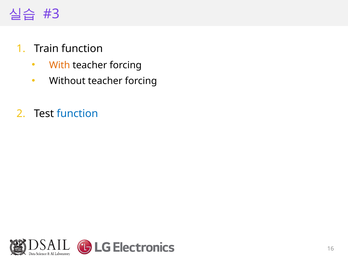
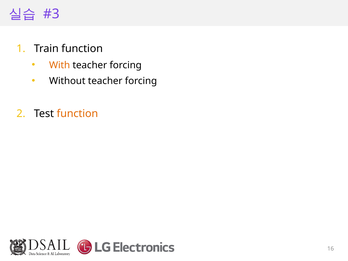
function colour: blue -> orange (77, 114)
